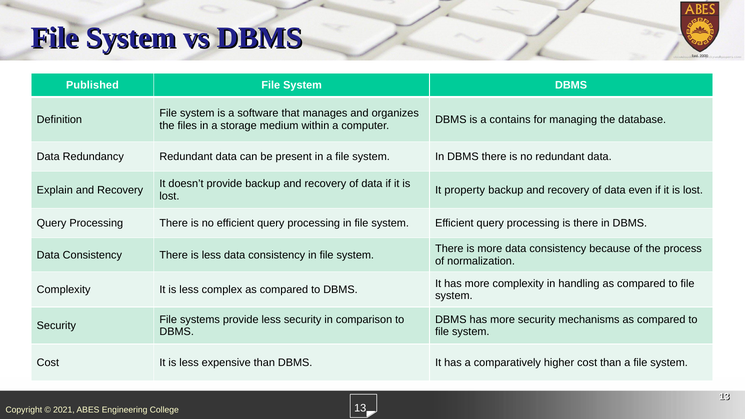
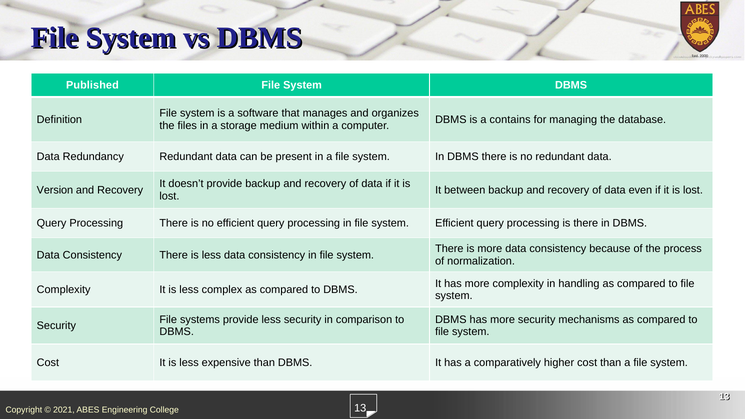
Explain: Explain -> Version (55, 190)
property: property -> between (465, 190)
